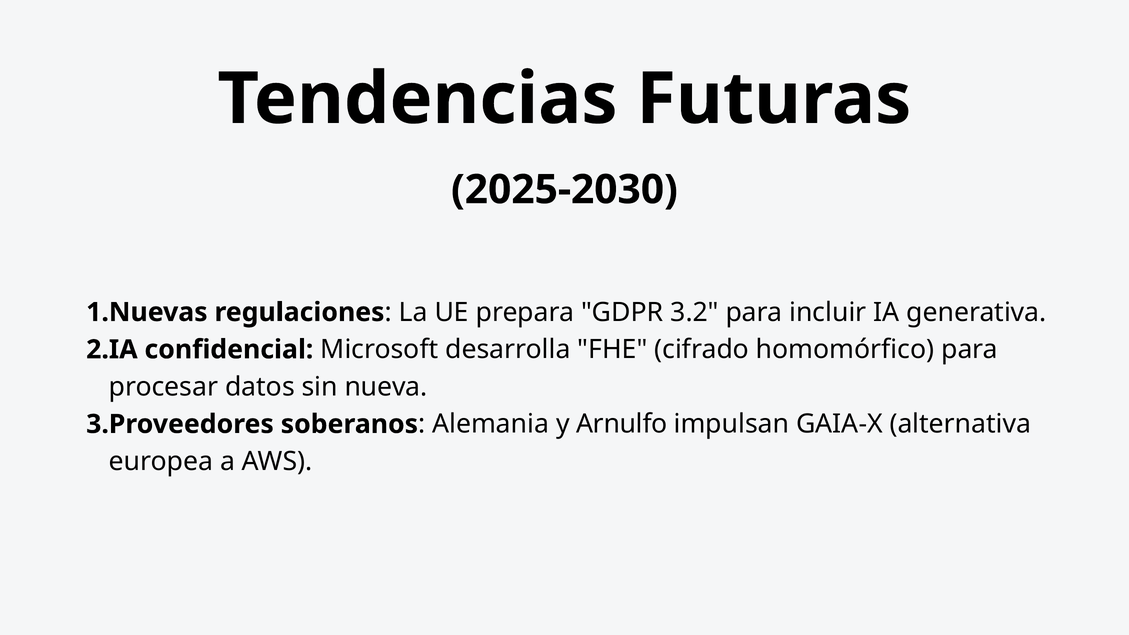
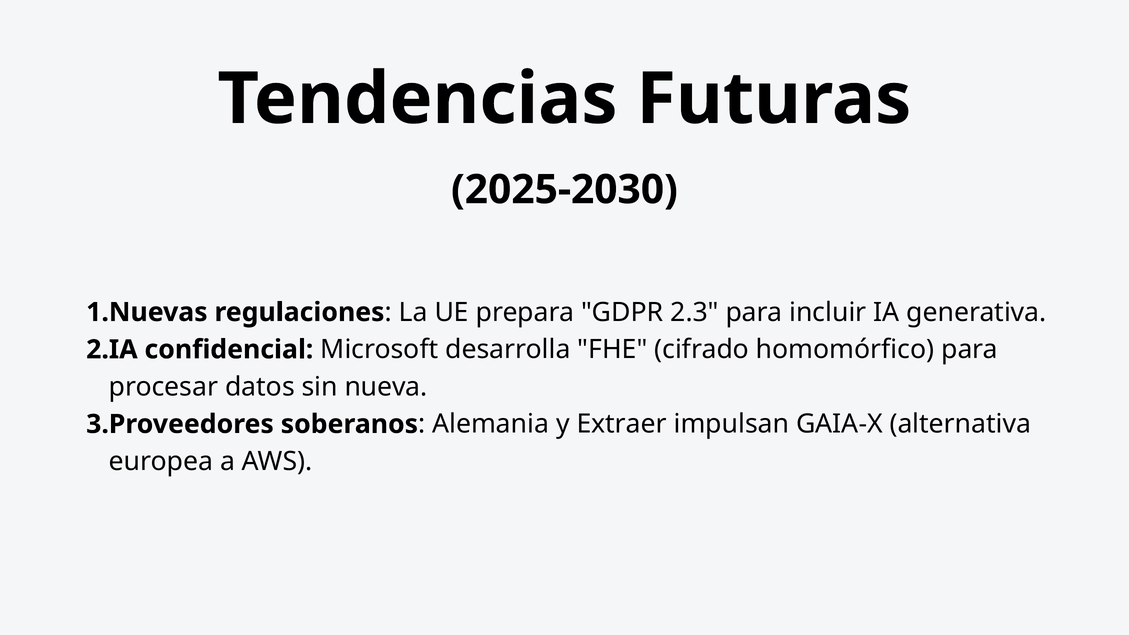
3.2: 3.2 -> 2.3 (695, 312)
Arnulfo: Arnulfo -> Extraer (622, 424)
